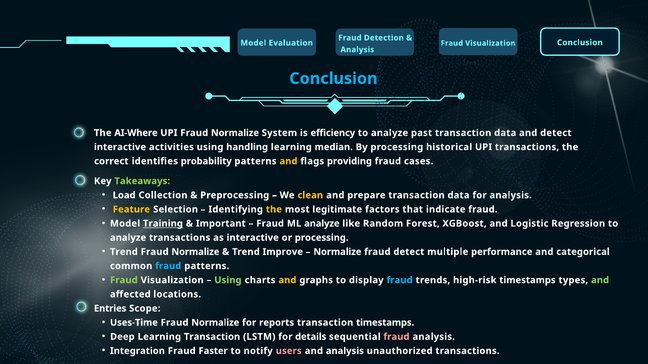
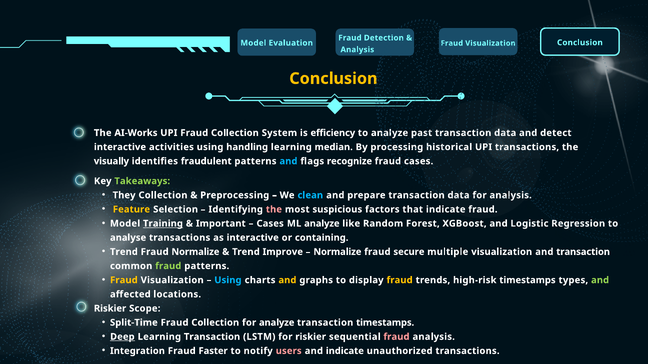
Conclusion colour: light blue -> yellow (333, 79)
AI-Where: AI-Where -> AI-Works (136, 133)
UPI Fraud Normalize: Normalize -> Collection (235, 133)
correct: correct -> visually (111, 161)
probability: probability -> fraudulent (206, 161)
and colour: yellow -> light blue (288, 161)
providing: providing -> recognize (349, 161)
Load: Load -> They (124, 195)
clean colour: yellow -> light blue (310, 195)
the colour: yellow -> pink (274, 210)
legitimate: legitimate -> suspicious (337, 210)
Fraud: Fraud -> Cases (270, 224)
analyze: analyze -> analyse (128, 238)
or processing: processing -> containing (322, 238)
fraud detect: detect -> secure (409, 252)
multiple performance: performance -> visualization (502, 252)
and categorical: categorical -> transaction (583, 252)
fraud colour: light blue -> light green (168, 266)
Fraud colour: light green -> yellow (124, 280)
Using colour: light green -> light blue (228, 280)
fraud colour: light blue -> yellow (400, 280)
Entries: Entries -> Riskier (110, 309)
Uses-Time: Uses-Time -> Split-Time (134, 323)
Normalize: Normalize -> Collection (215, 323)
for reports: reports -> analyze (277, 323)
Deep underline: none -> present (122, 337)
for details: details -> riskier (311, 337)
and analysis: analysis -> indicate (345, 351)
